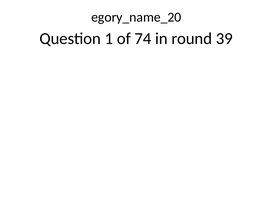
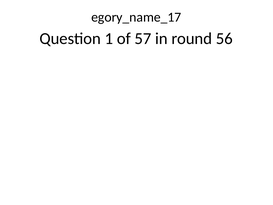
egory_name_20: egory_name_20 -> egory_name_17 (136, 17)
74: 74 -> 57 (143, 39)
39: 39 -> 56 (224, 39)
